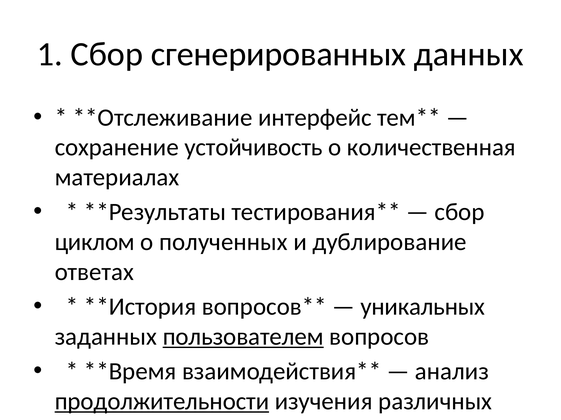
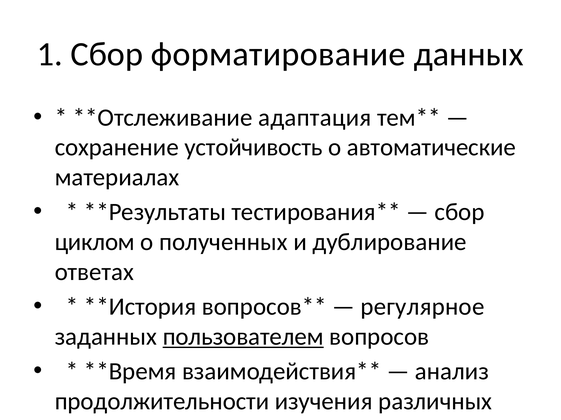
сгенерированных: сгенерированных -> форматирование (278, 54)
интерфейс: интерфейс -> адаптация (315, 118)
количественная: количественная -> автоматические (431, 148)
уникальных: уникальных -> регулярное (422, 307)
продолжительности underline: present -> none (162, 402)
